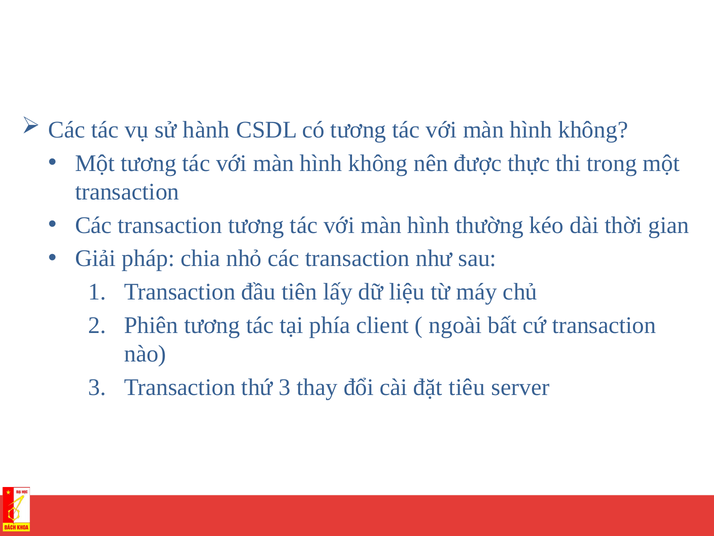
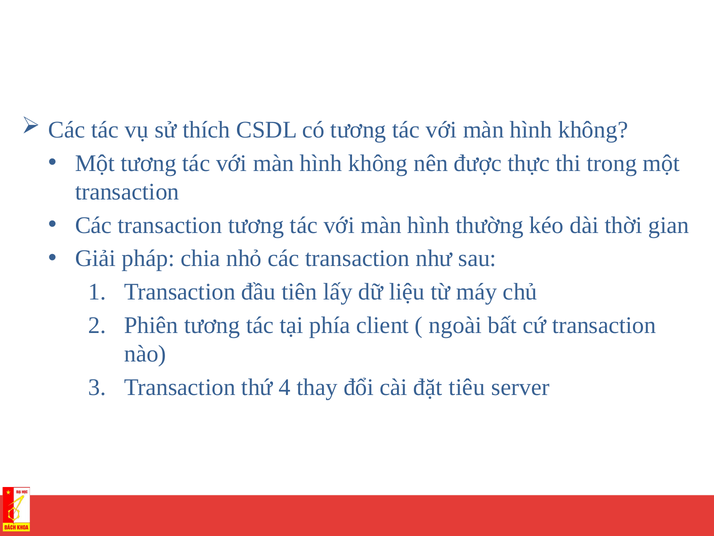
hành: hành -> thích (207, 130)
thứ 3: 3 -> 4 (285, 387)
